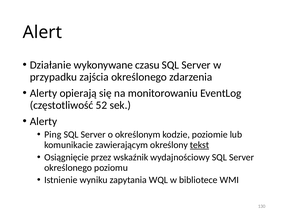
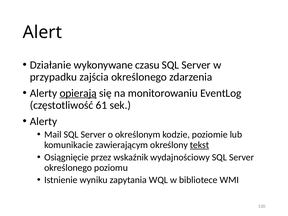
opierają underline: none -> present (78, 93)
52: 52 -> 61 (101, 105)
Ping: Ping -> Mail (53, 135)
